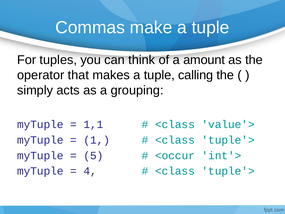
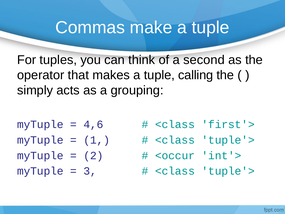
amount: amount -> second (204, 60)
1,1: 1,1 -> 4,6 (93, 124)
value'>: value'> -> first'> (228, 124)
5: 5 -> 2 (93, 155)
4: 4 -> 3 (90, 171)
